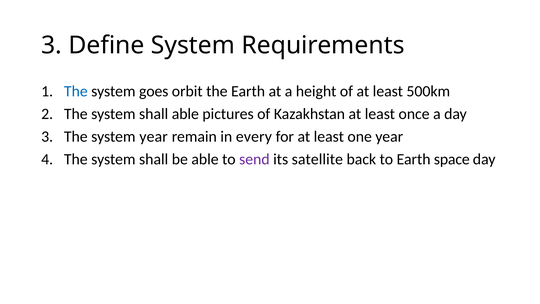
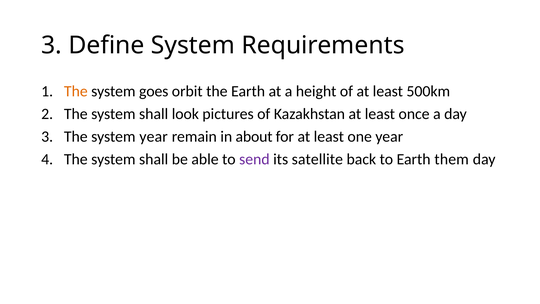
The colour: blue -> orange (76, 91)
shall able: able -> look (185, 114)
every: every -> about (254, 137)
space: space -> them (452, 159)
